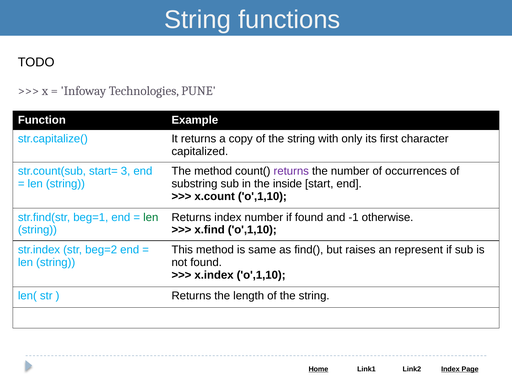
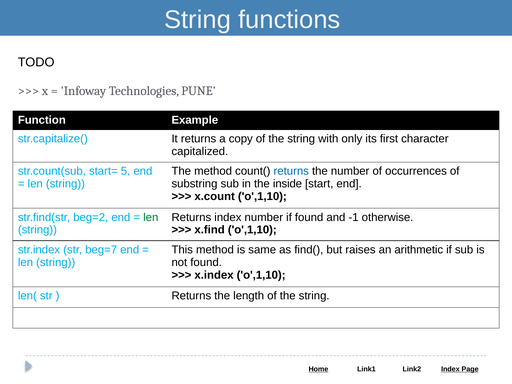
3: 3 -> 5 (126, 171)
returns colour: purple -> blue (291, 171)
beg=1: beg=1 -> beg=2 (91, 217)
beg=2: beg=2 -> beg=7 (101, 250)
represent: represent -> arithmetic (419, 250)
